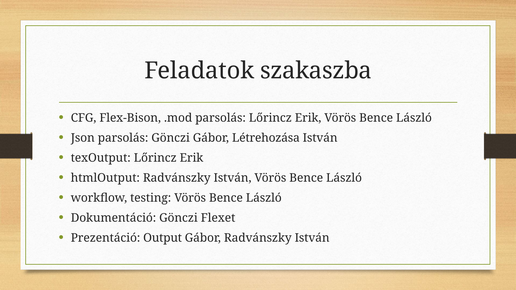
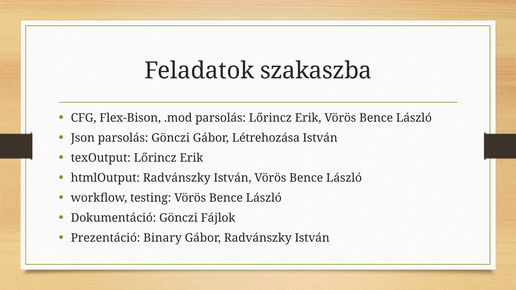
Flexet: Flexet -> Fájlok (218, 218)
Output: Output -> Binary (162, 238)
